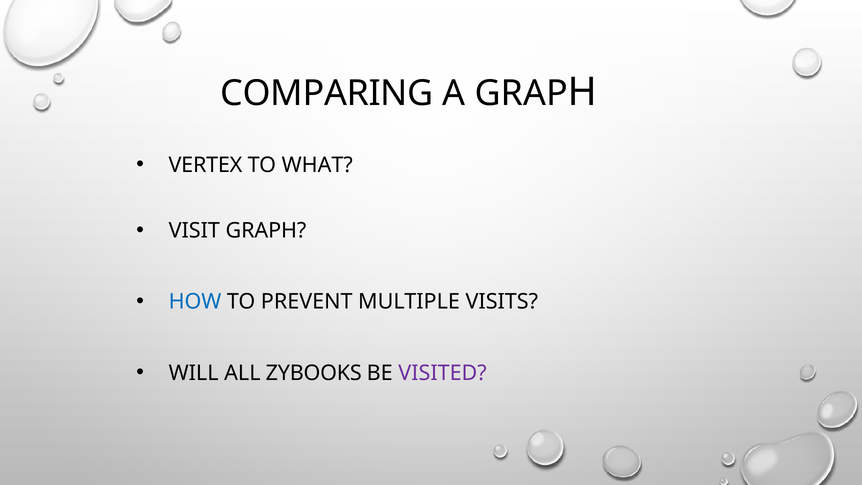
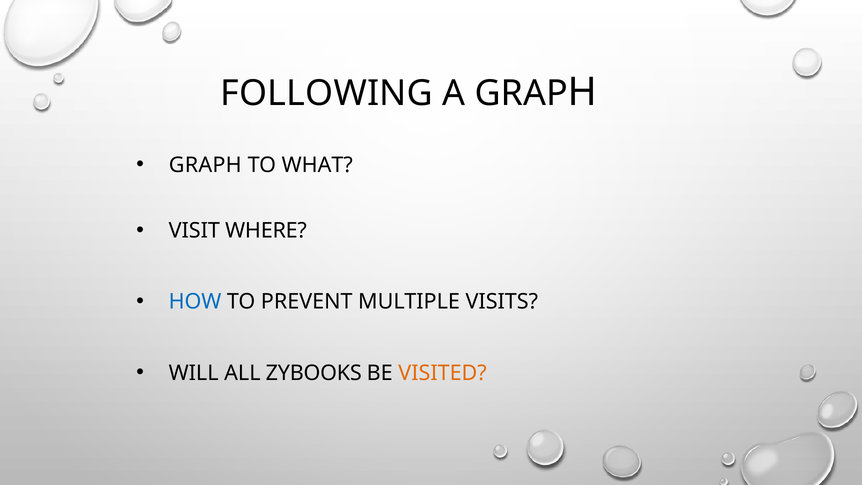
COMPARING: COMPARING -> FOLLOWING (327, 93)
VERTEX: VERTEX -> GRAPH (205, 165)
GRAPH: GRAPH -> WHERE (266, 231)
VISITED colour: purple -> orange (443, 373)
